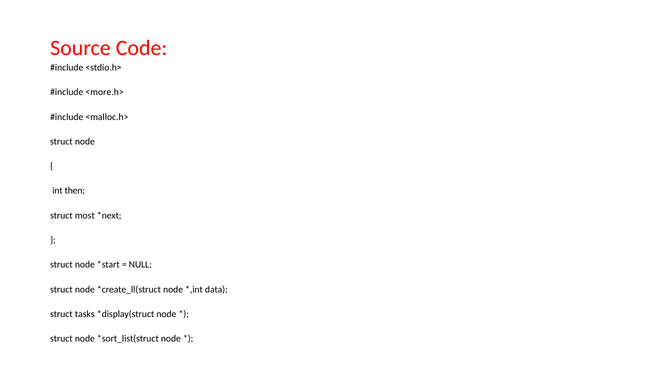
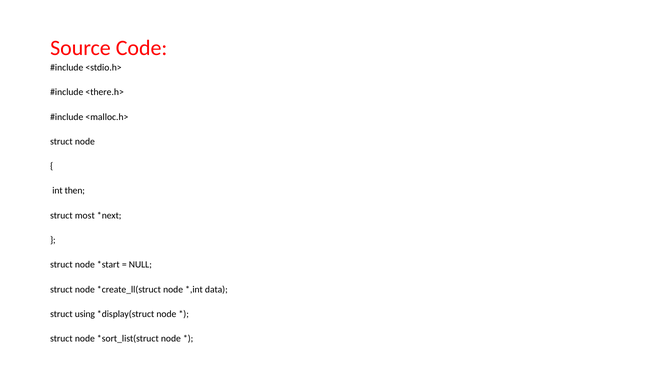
<more.h>: <more.h> -> <there.h> (105, 92)
tasks: tasks -> using (85, 314)
